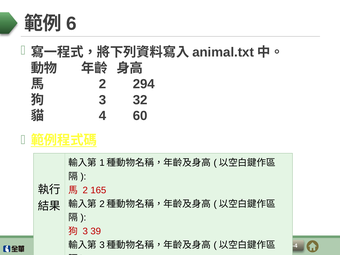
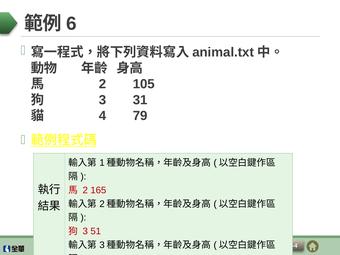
294: 294 -> 105 (144, 84)
32: 32 -> 31 (140, 100)
60: 60 -> 79 (140, 116)
39: 39 -> 51 (96, 231)
